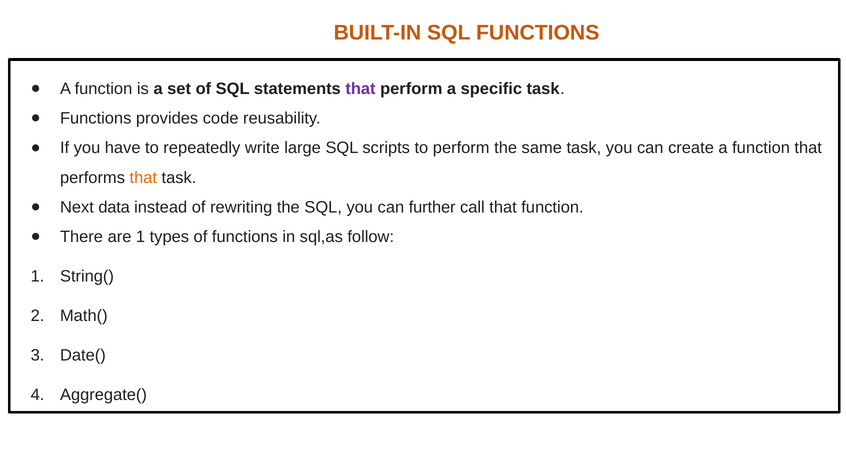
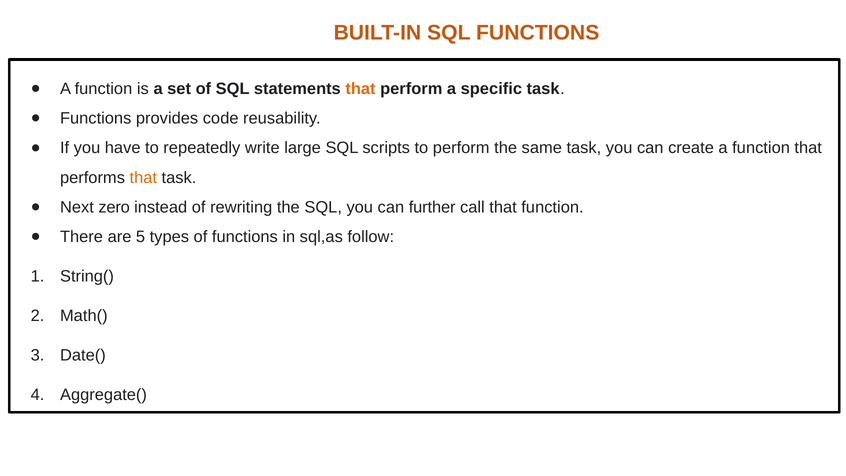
that colour: purple -> orange (360, 89)
data: data -> zero (114, 207)
are 1: 1 -> 5 (141, 237)
